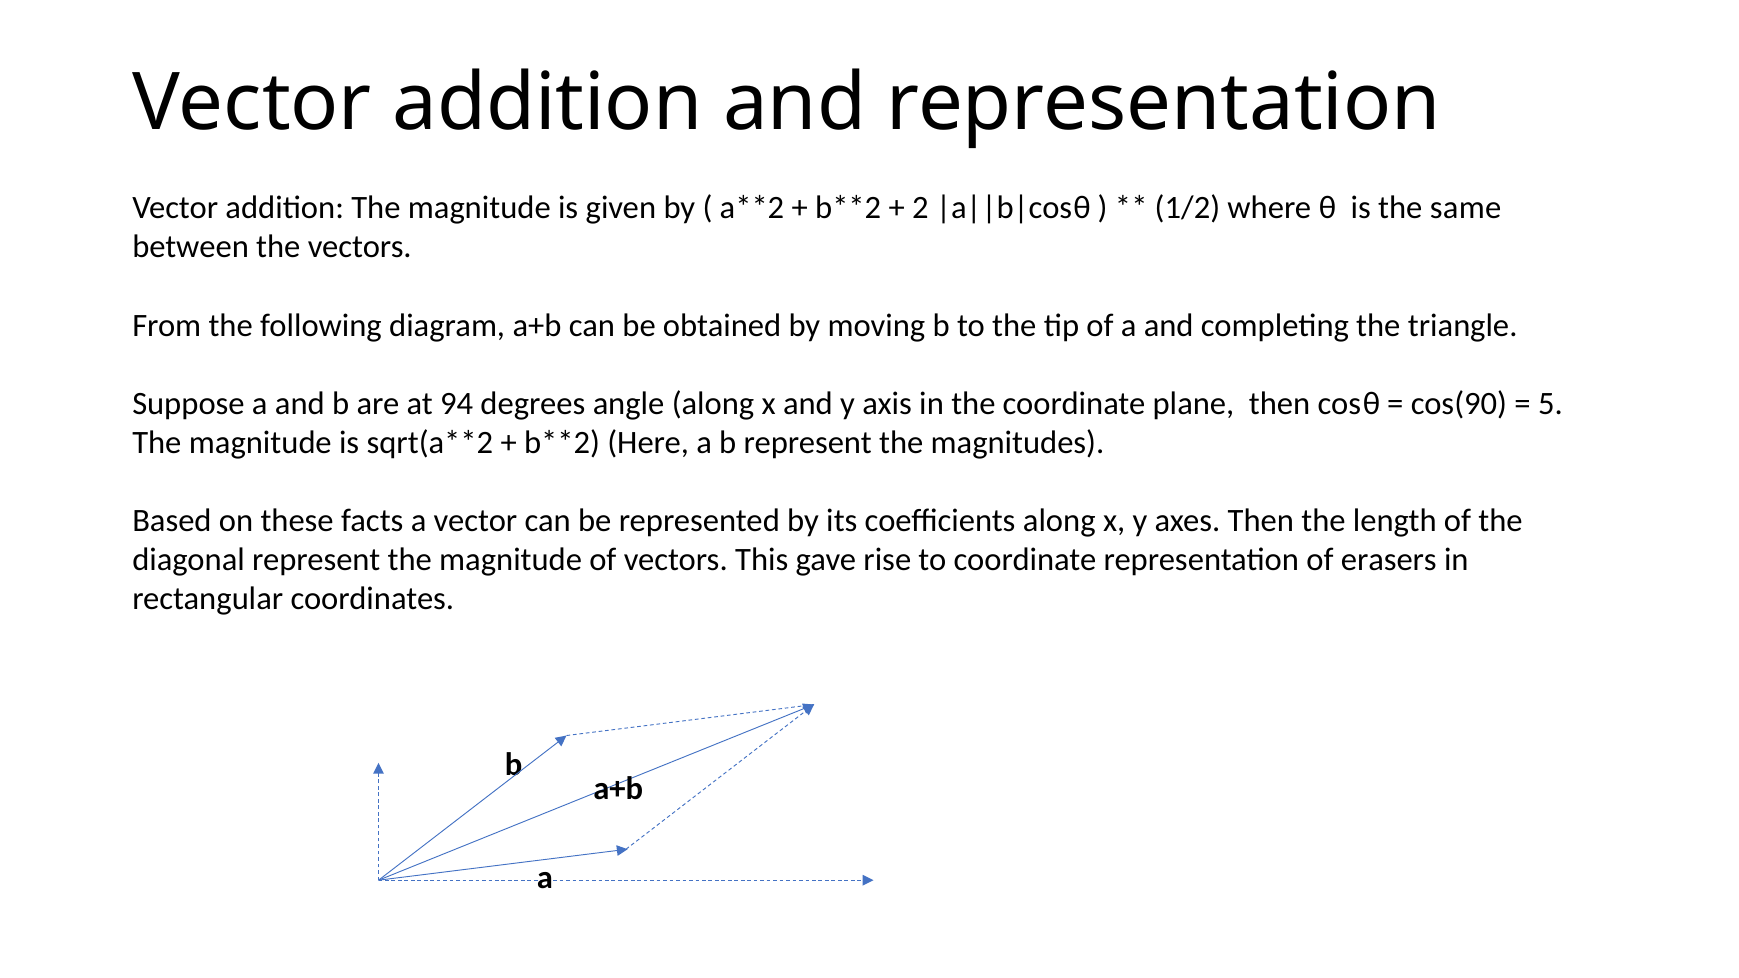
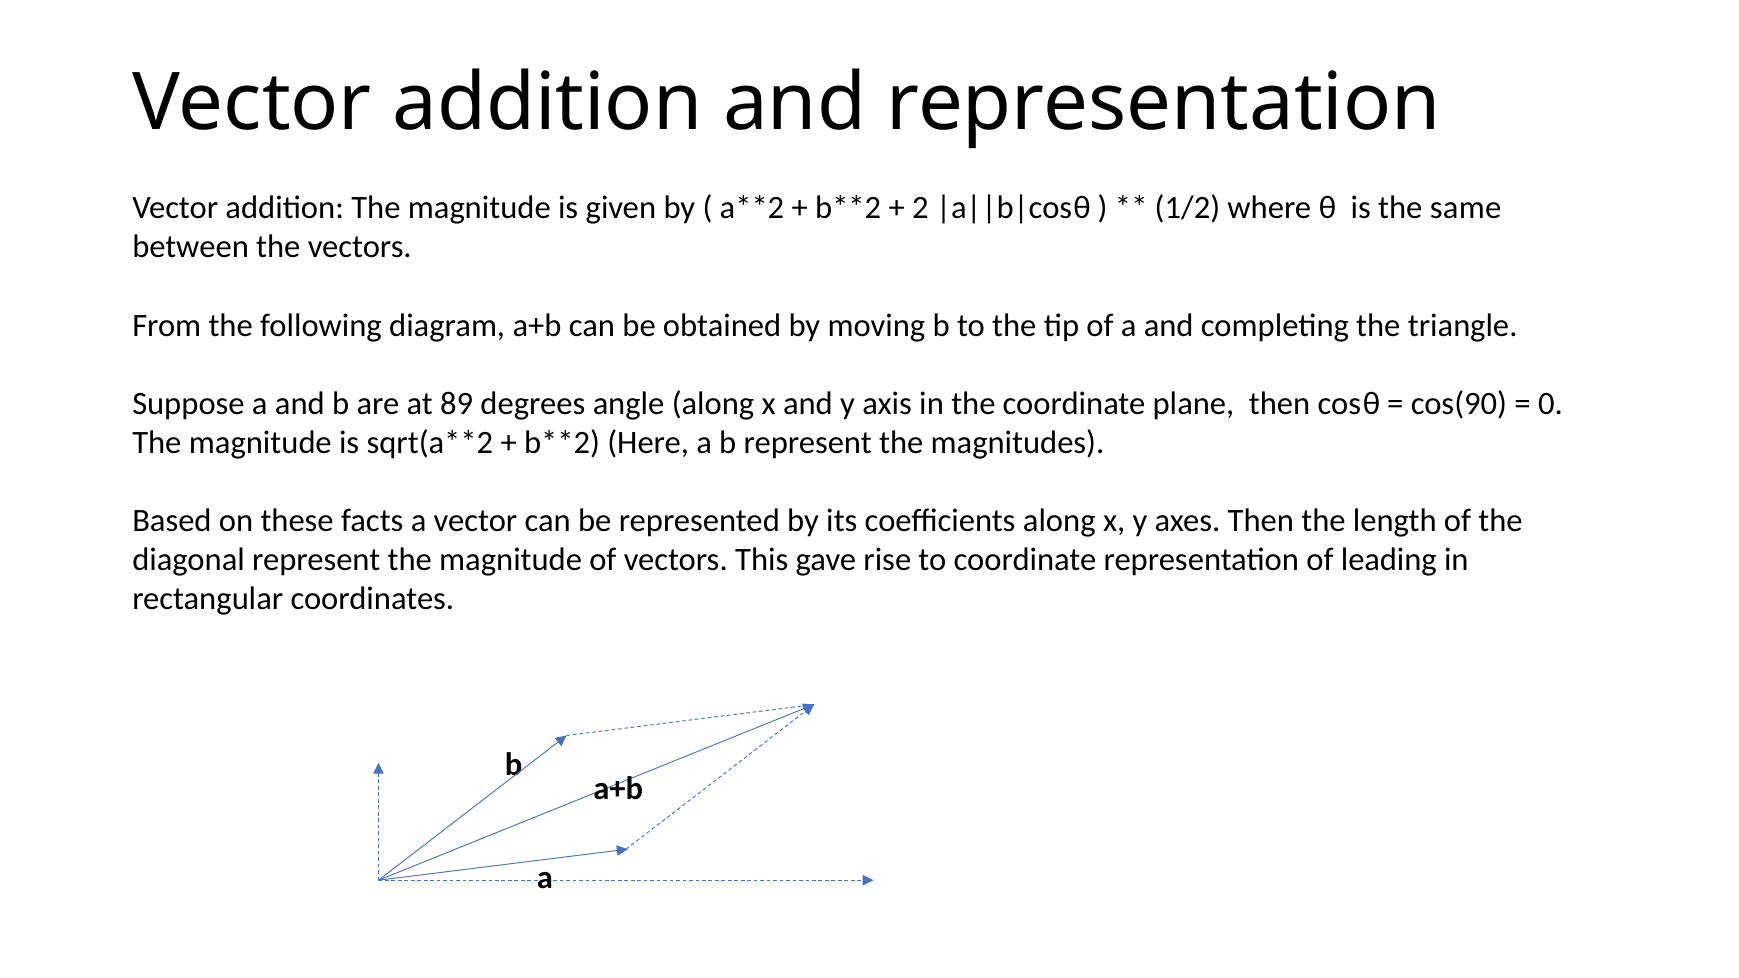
94: 94 -> 89 (457, 404)
5: 5 -> 0 (1550, 404)
erasers: erasers -> leading (1389, 560)
